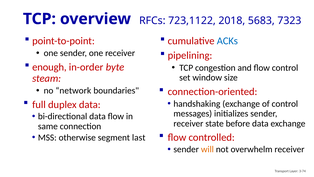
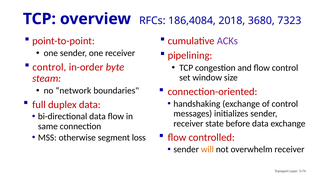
723,1122: 723,1122 -> 186,4084 (192, 21)
5683: 5683 -> 3680 (261, 21)
ACKs colour: blue -> purple (227, 41)
enough: enough -> control (49, 67)
last: last -> loss (139, 137)
